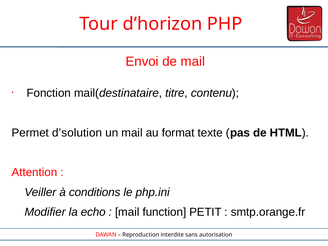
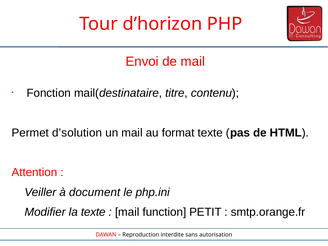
conditions: conditions -> document (95, 192)
la echo: echo -> texte (93, 212)
